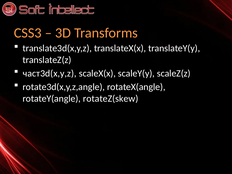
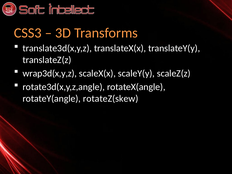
част3d(x,y,z: част3d(x,y,z -> wrap3d(x,y,z (50, 73)
